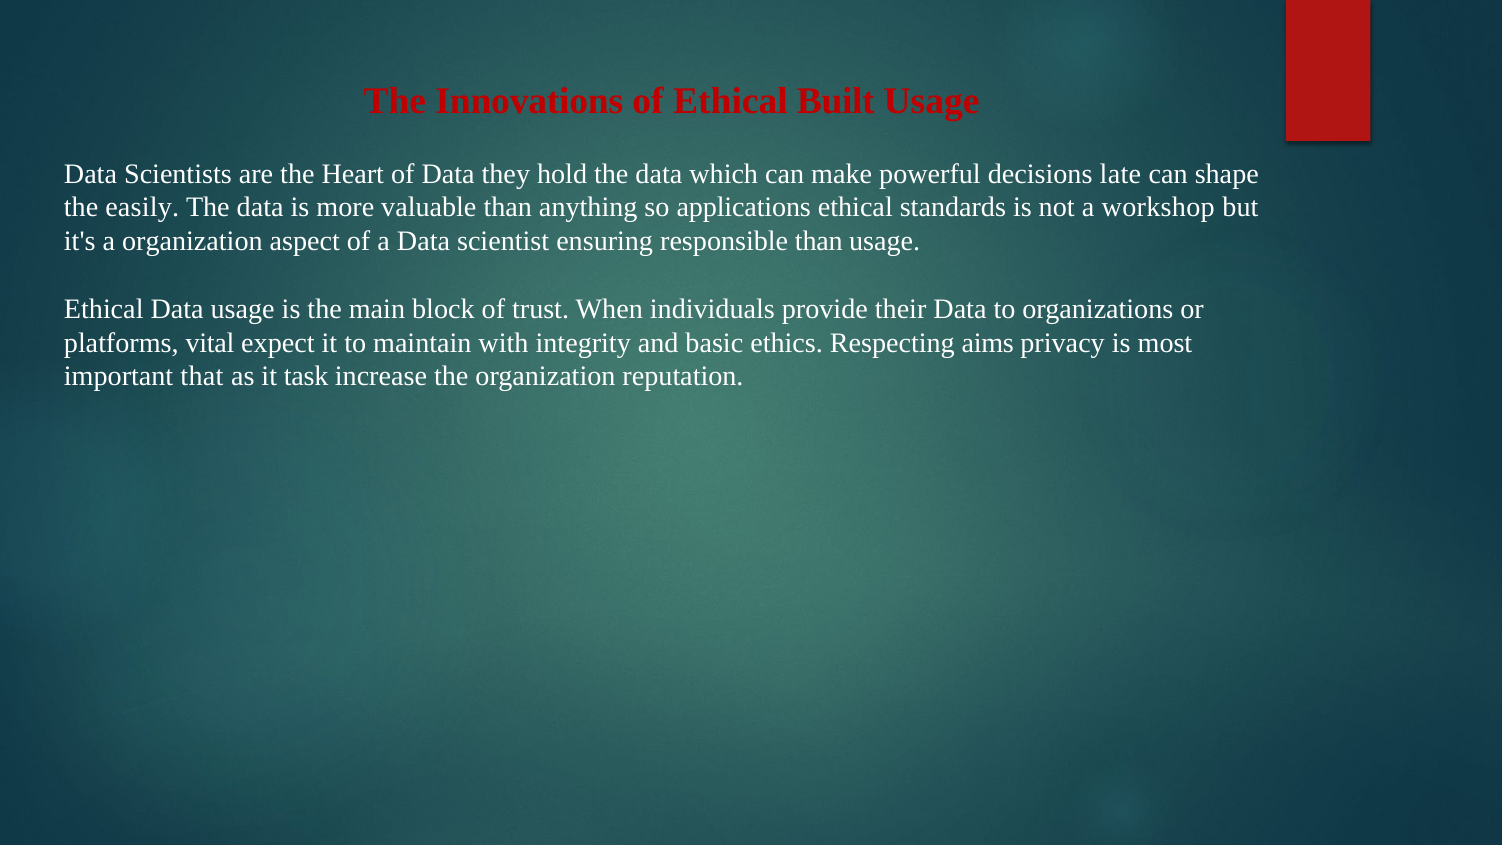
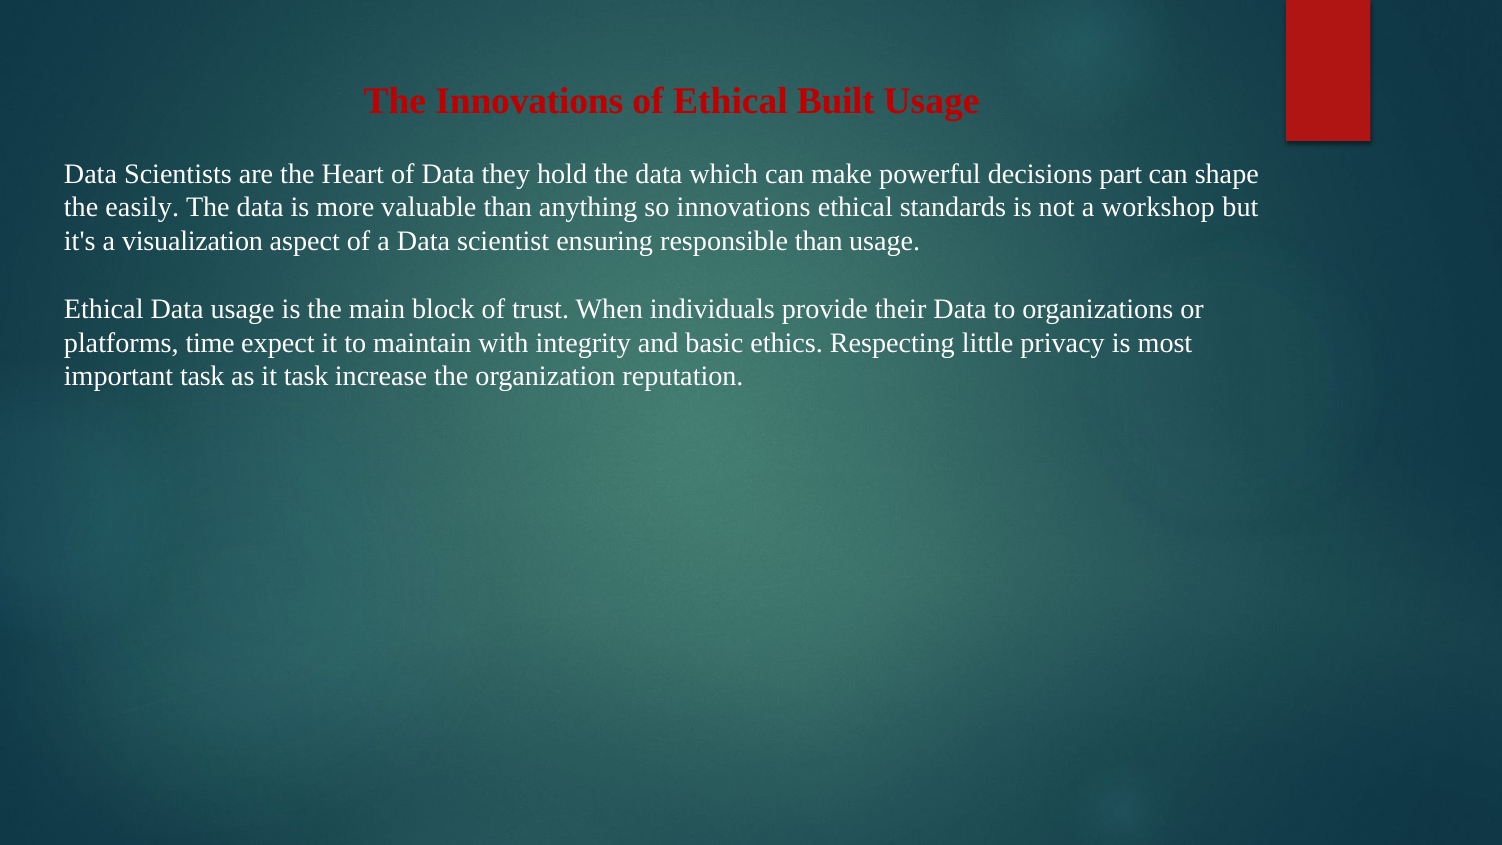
late: late -> part (1121, 174)
so applications: applications -> innovations (744, 208)
a organization: organization -> visualization (193, 241)
vital: vital -> time (210, 343)
aims: aims -> little (988, 343)
important that: that -> task (202, 377)
